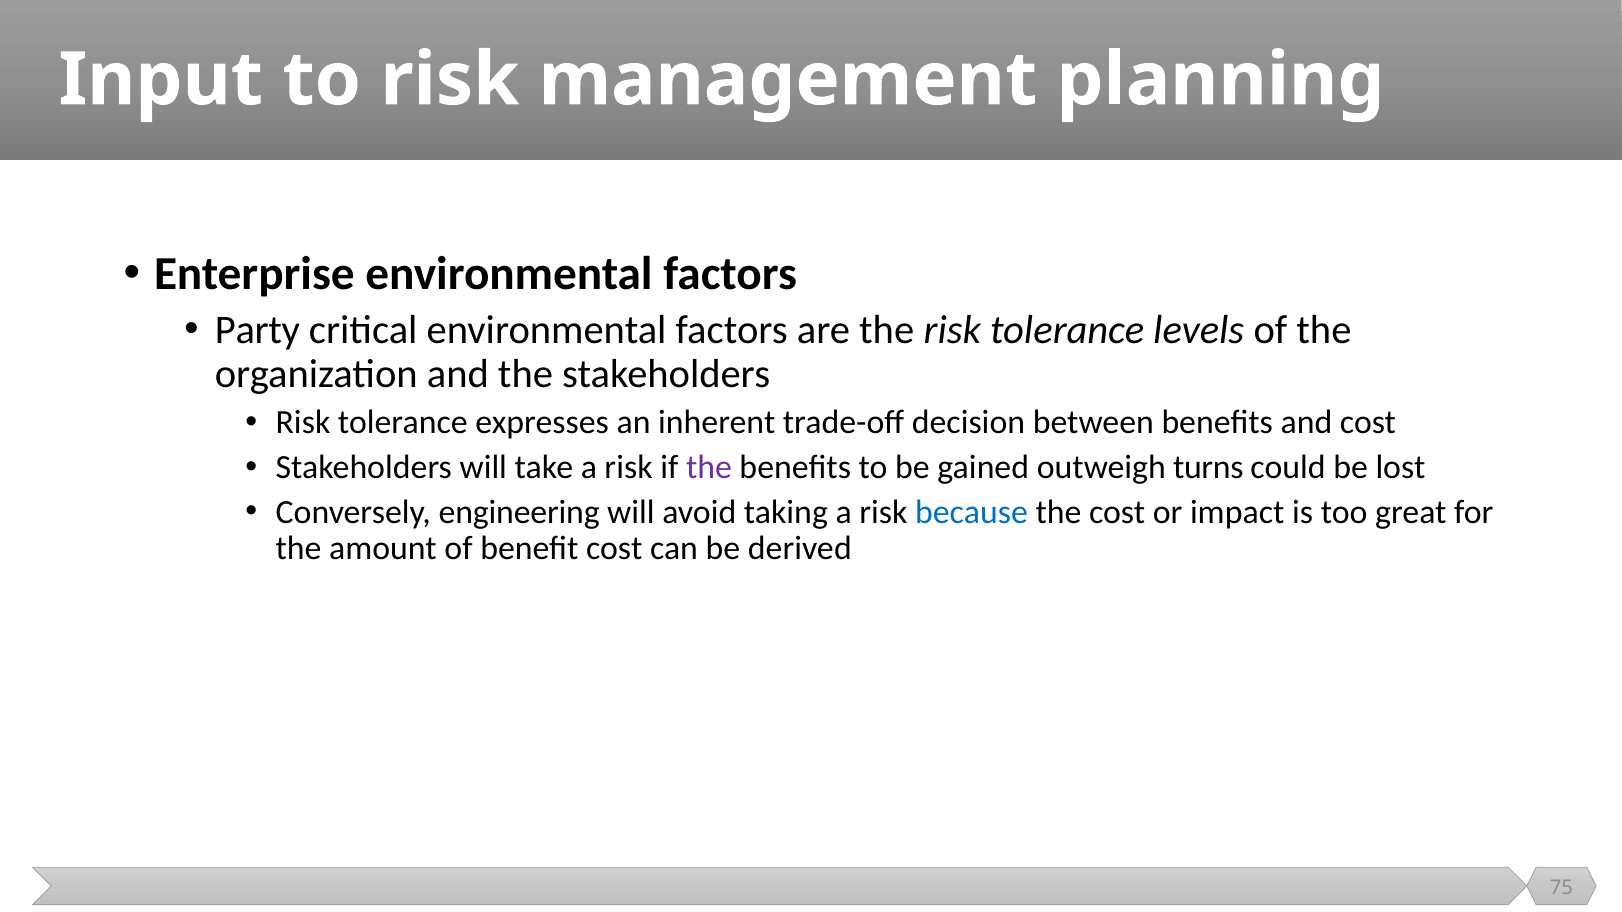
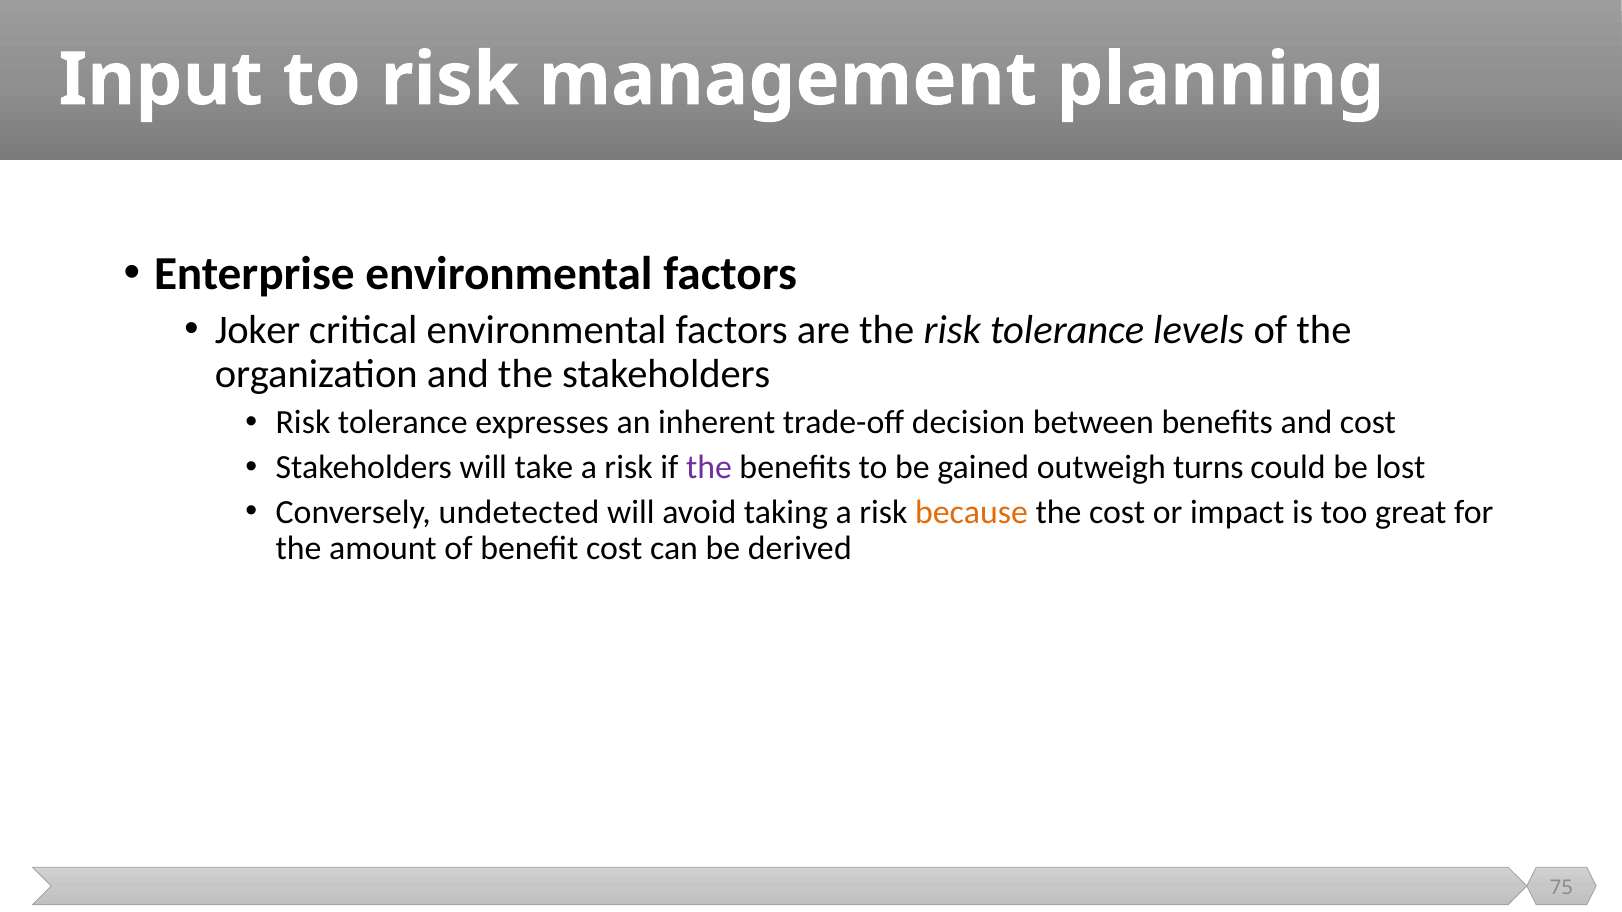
Party: Party -> Joker (258, 330)
engineering: engineering -> undetected (519, 512)
because colour: blue -> orange (971, 512)
